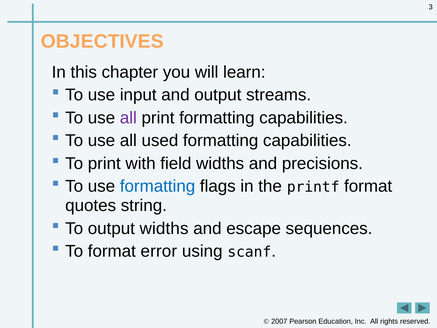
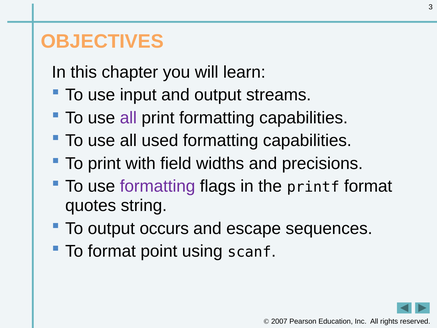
formatting colour: blue -> purple (158, 186)
output widths: widths -> occurs (164, 228)
error: error -> point (159, 251)
